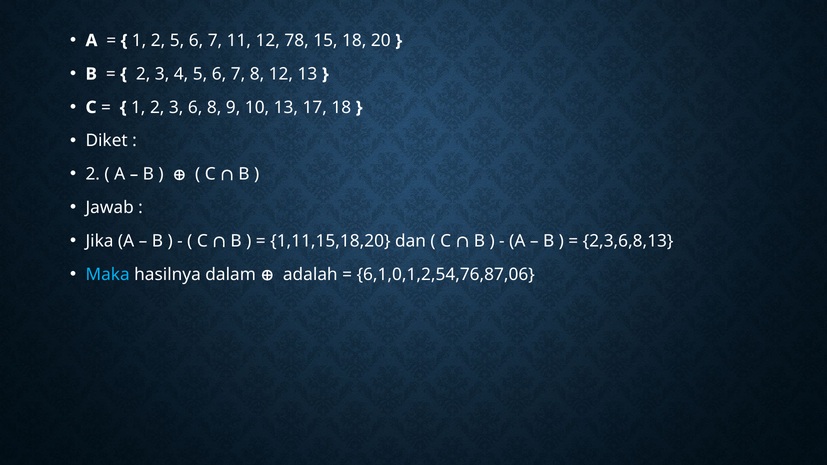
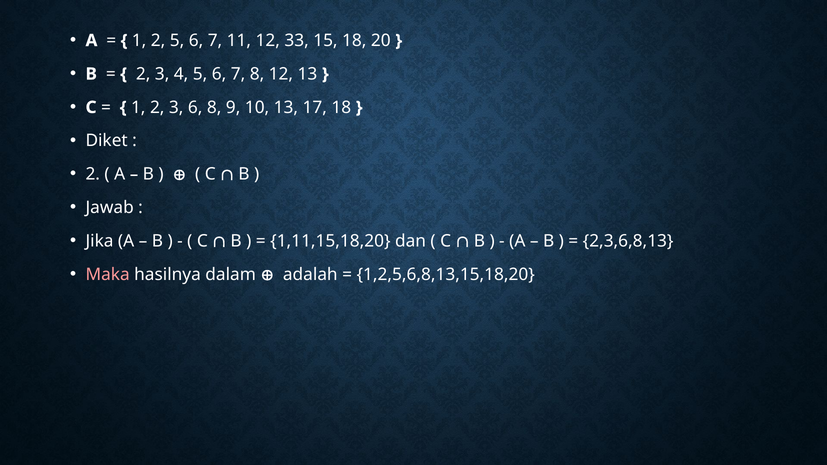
78: 78 -> 33 (297, 41)
Maka colour: light blue -> pink (108, 275)
6,1,0,1,2,54,76,87,06: 6,1,0,1,2,54,76,87,06 -> 1,2,5,6,8,13,15,18,20 (446, 275)
